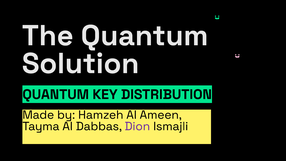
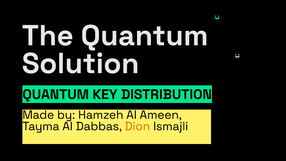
Dion colour: purple -> orange (137, 126)
